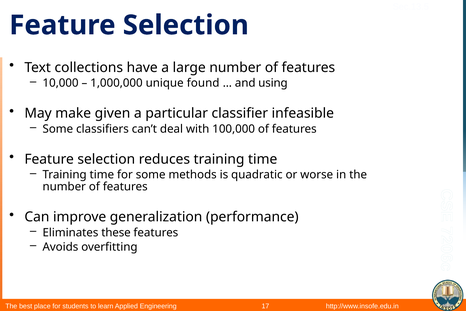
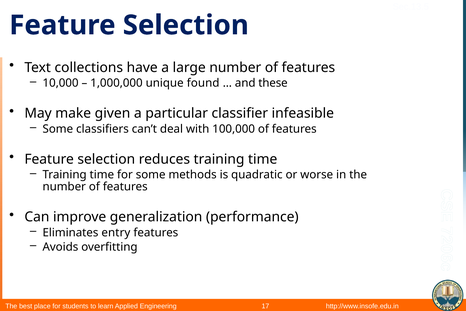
using: using -> these (273, 83)
these: these -> entry (116, 232)
